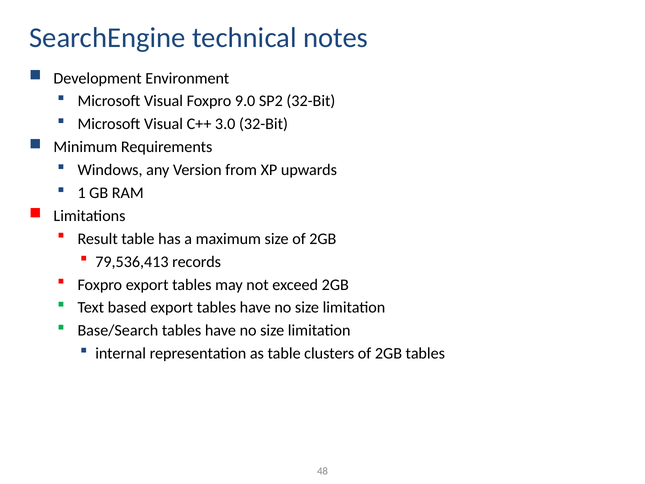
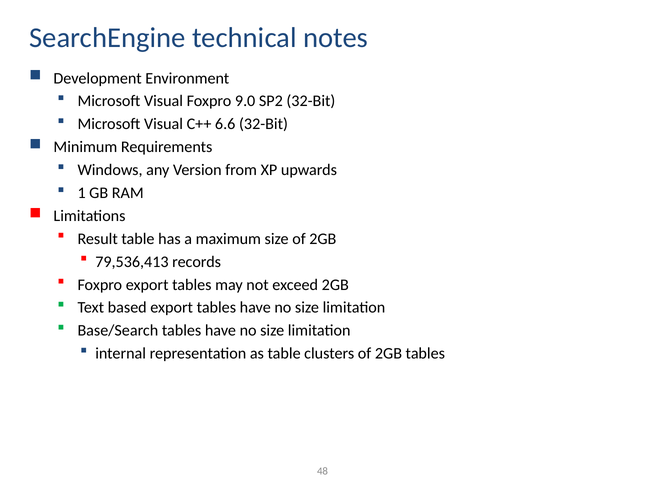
3.0: 3.0 -> 6.6 (225, 124)
